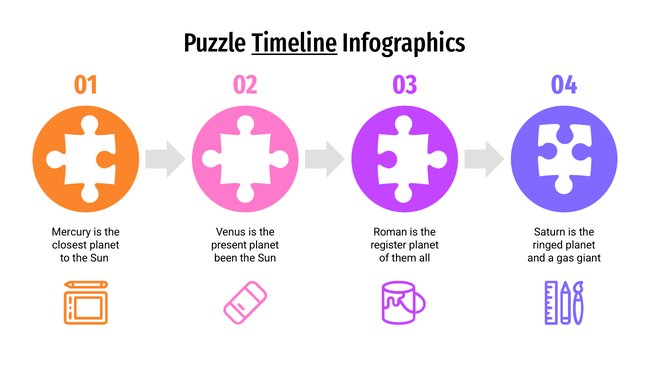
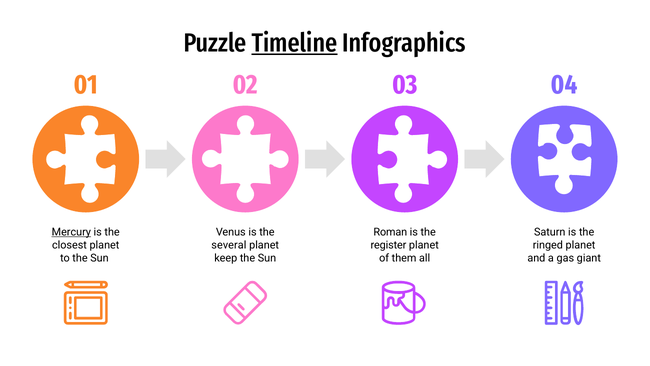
Mercury underline: none -> present (71, 232)
present: present -> several (229, 245)
been: been -> keep (226, 258)
